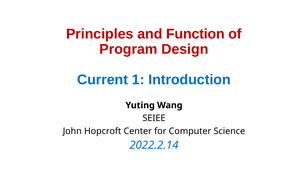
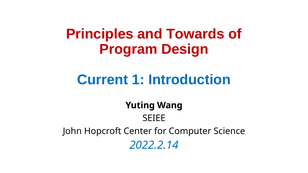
Function: Function -> Towards (195, 34)
